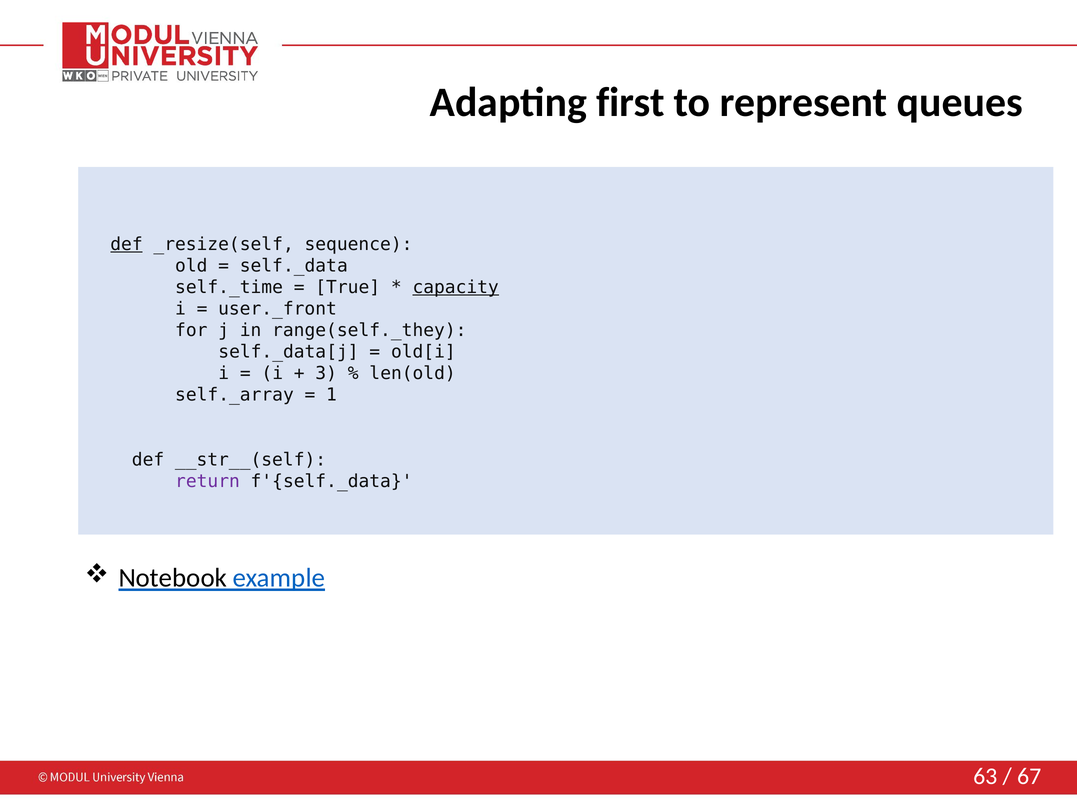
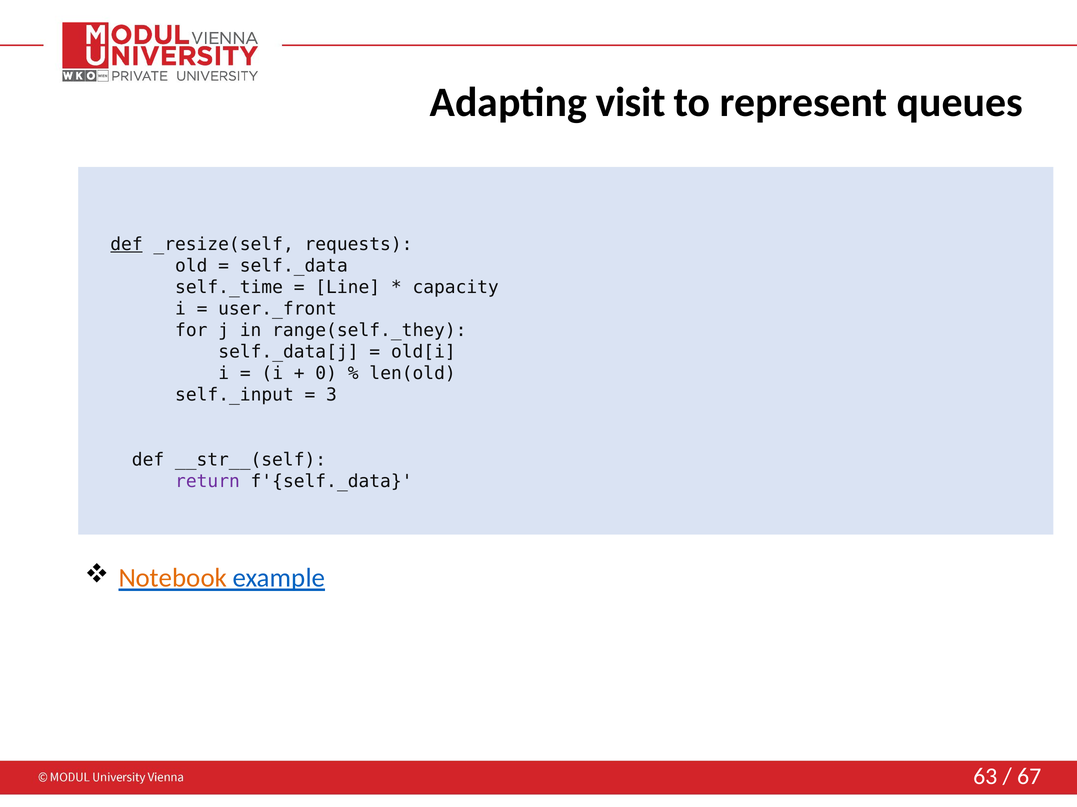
first: first -> visit (631, 103)
sequence: sequence -> requests (358, 245)
True: True -> Line (348, 288)
capacity underline: present -> none (456, 288)
3: 3 -> 0 (326, 374)
self._array: self._array -> self._input (234, 395)
1: 1 -> 3 (331, 395)
Notebook colour: black -> orange (173, 579)
